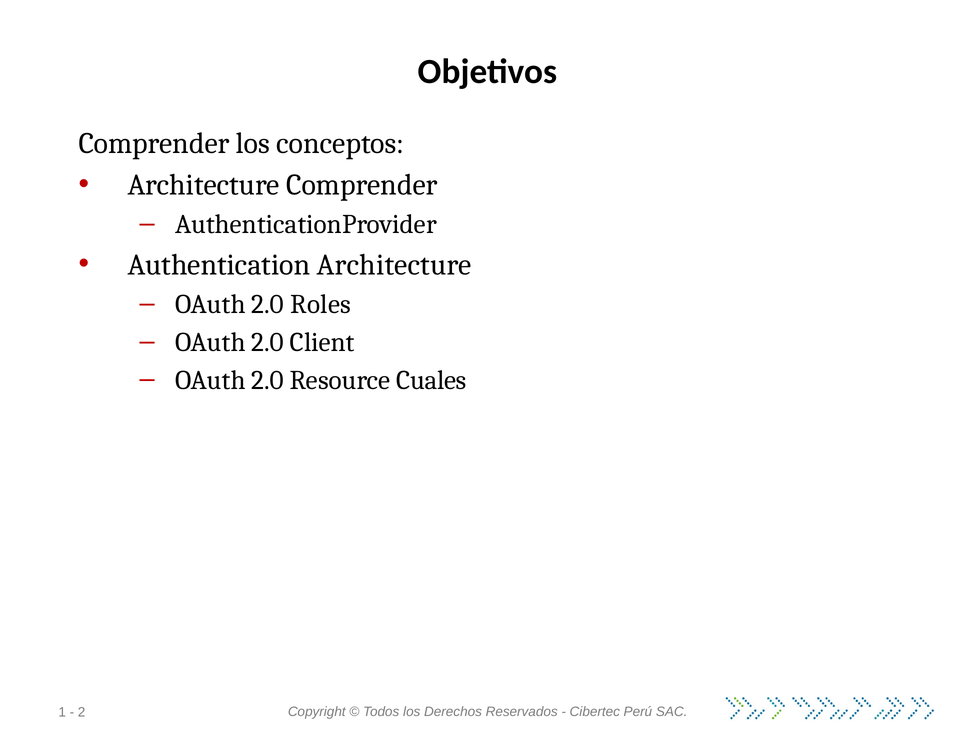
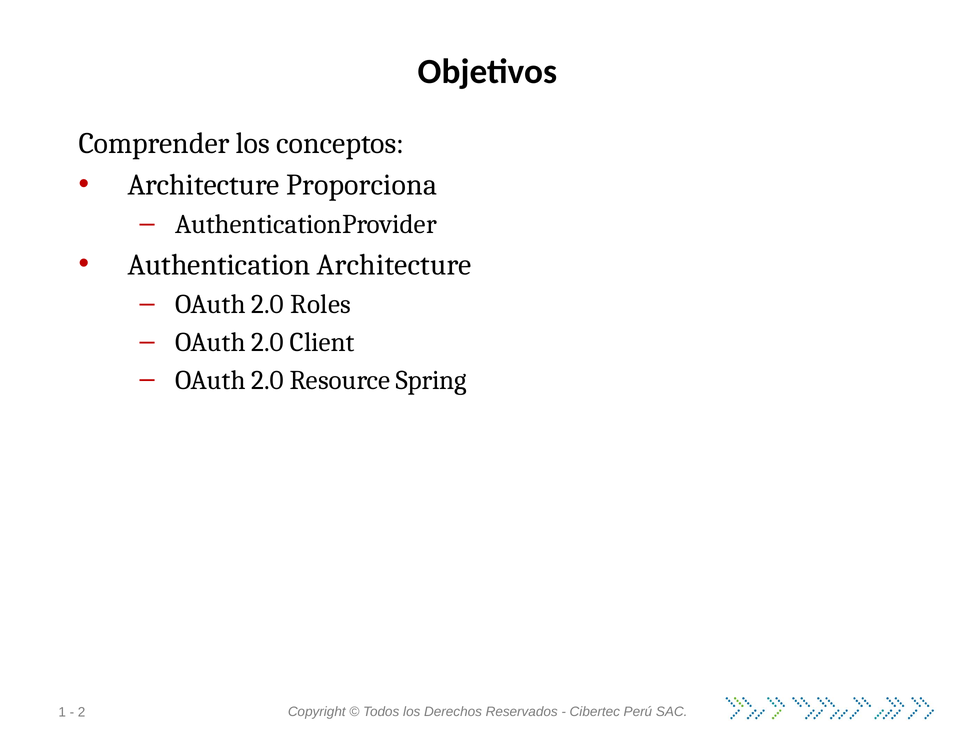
Architecture Comprender: Comprender -> Proporciona (362, 185)
Cuales: Cuales -> Spring (431, 380)
